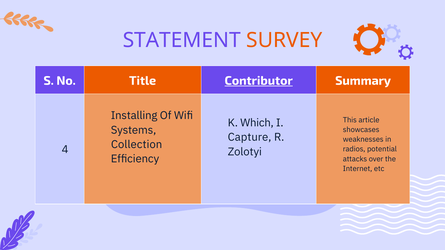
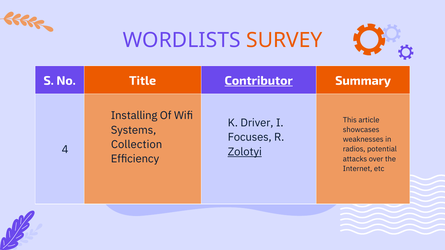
STATEMENT: STATEMENT -> WORDLISTS (182, 40)
Which: Which -> Driver (257, 123)
Capture: Capture -> Focuses (250, 137)
Zolotyi underline: none -> present (245, 152)
